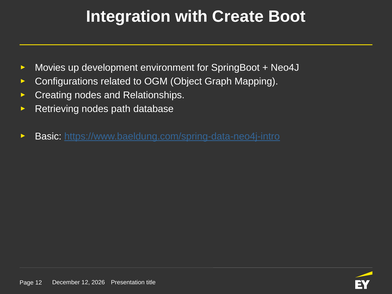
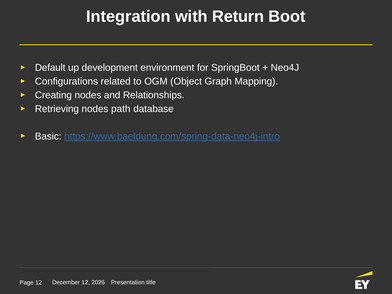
Create: Create -> Return (238, 17)
Movies: Movies -> Default (50, 68)
